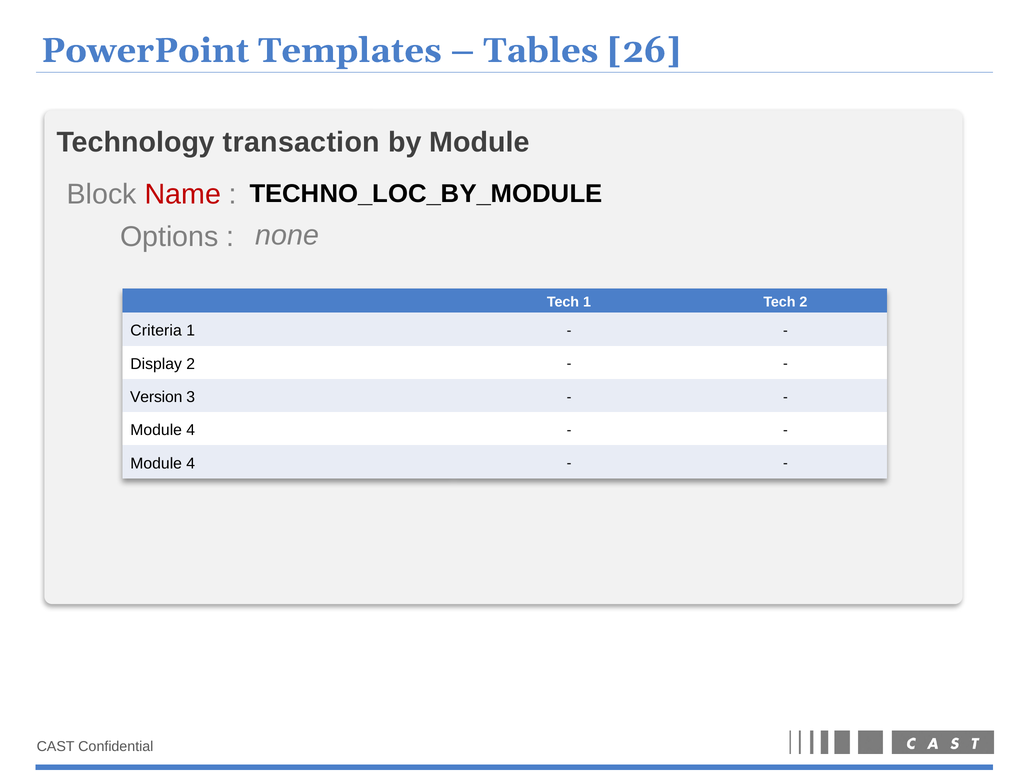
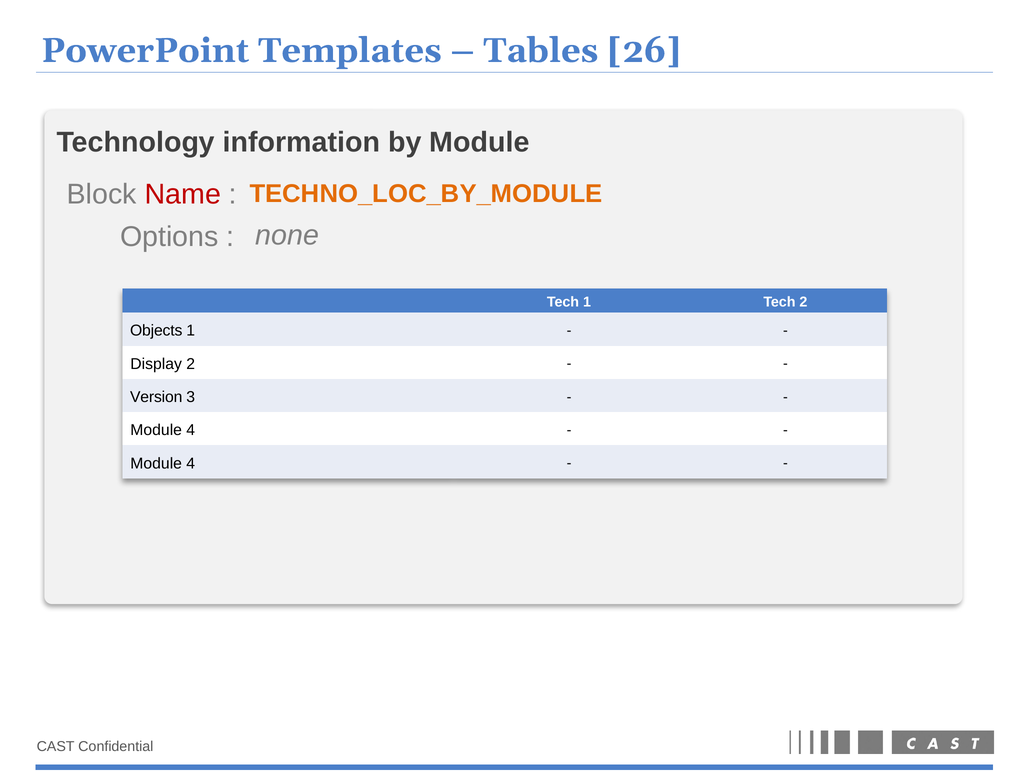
transaction: transaction -> information (302, 143)
TECHNO_LOC_BY_MODULE colour: black -> orange (426, 194)
Criteria: Criteria -> Objects (156, 331)
